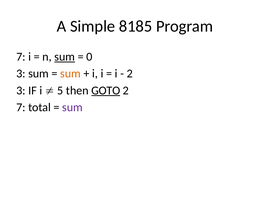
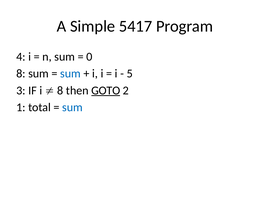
8185: 8185 -> 5417 (136, 26)
7: 7 -> 4 (21, 57)
sum underline: present -> none (65, 57)
3: 3 -> 8 (21, 73)
sum colour: orange -> blue (70, 73)
2: 2 -> 5 (130, 73)
5: 5 -> 8 (60, 90)
7: 7 -> 1 (21, 107)
sum colour: purple -> blue (72, 107)
